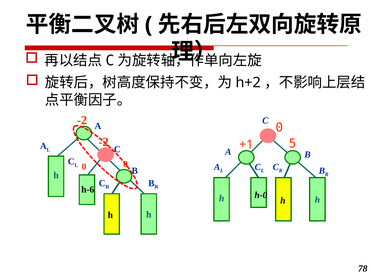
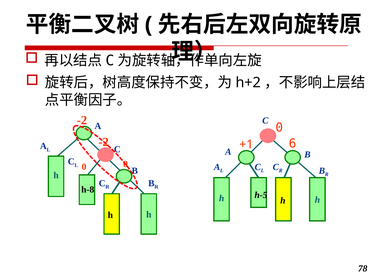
5: 5 -> 6 (293, 143)
h-6: h-6 -> h-8 (88, 189)
h-0: h-0 -> h-5 (261, 195)
